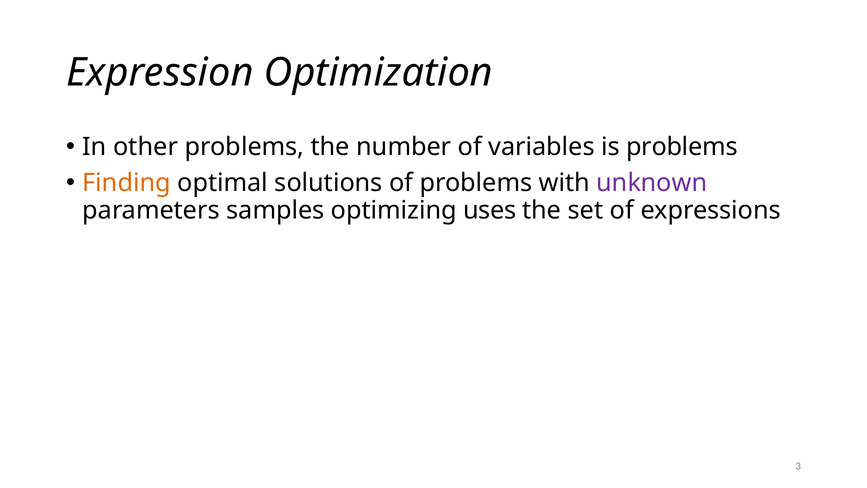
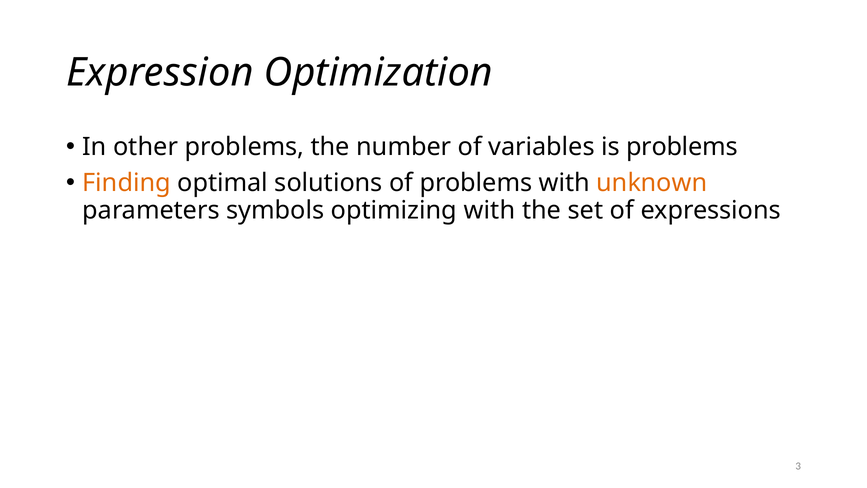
unknown colour: purple -> orange (652, 183)
samples: samples -> symbols (275, 210)
optimizing uses: uses -> with (490, 210)
